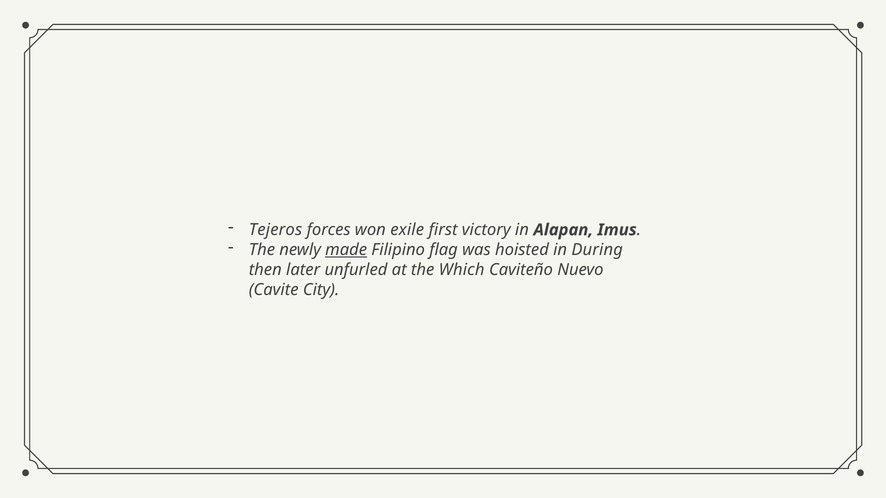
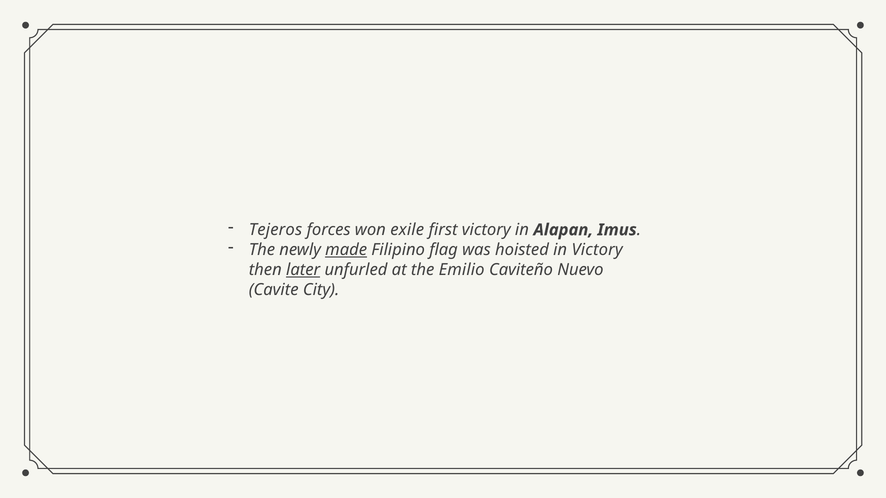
in During: During -> Victory (597, 250)
later underline: none -> present (303, 270)
Which: Which -> Emilio (462, 270)
